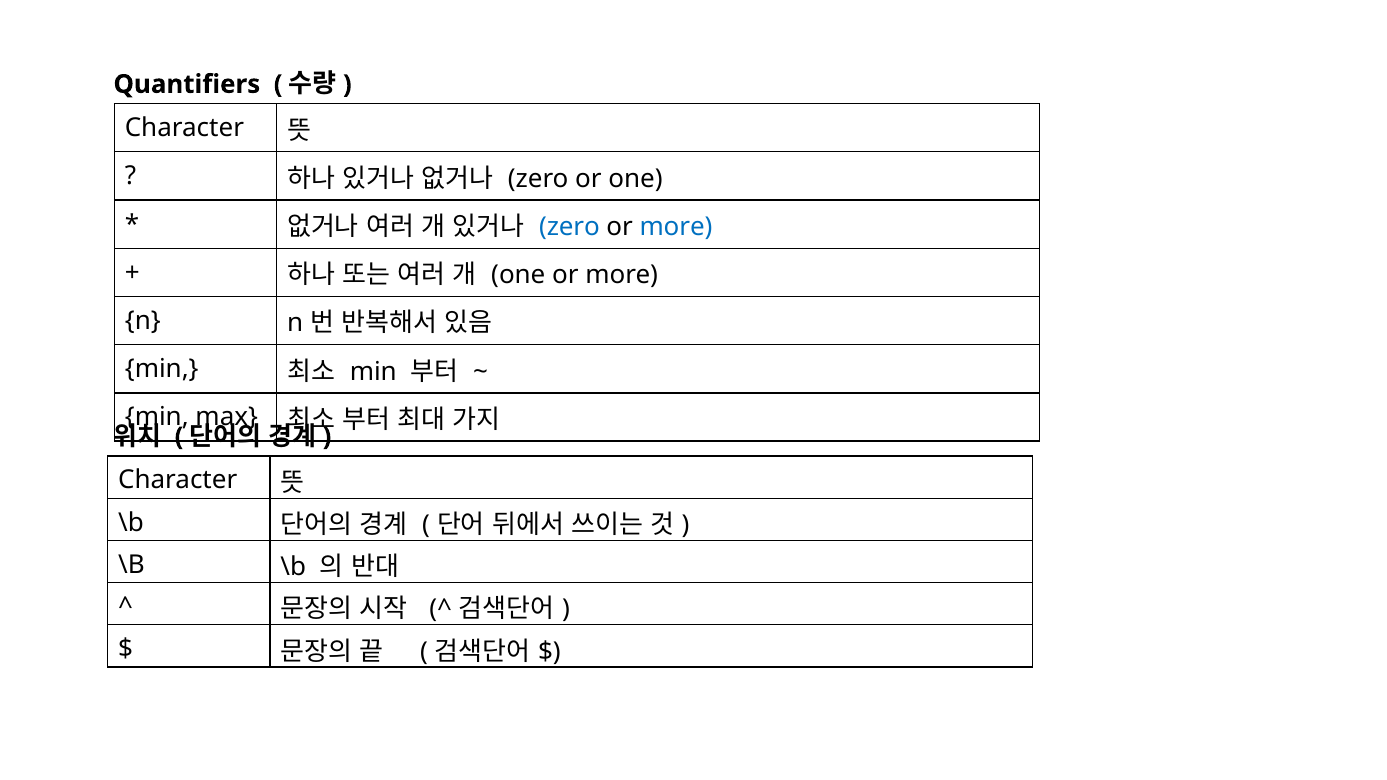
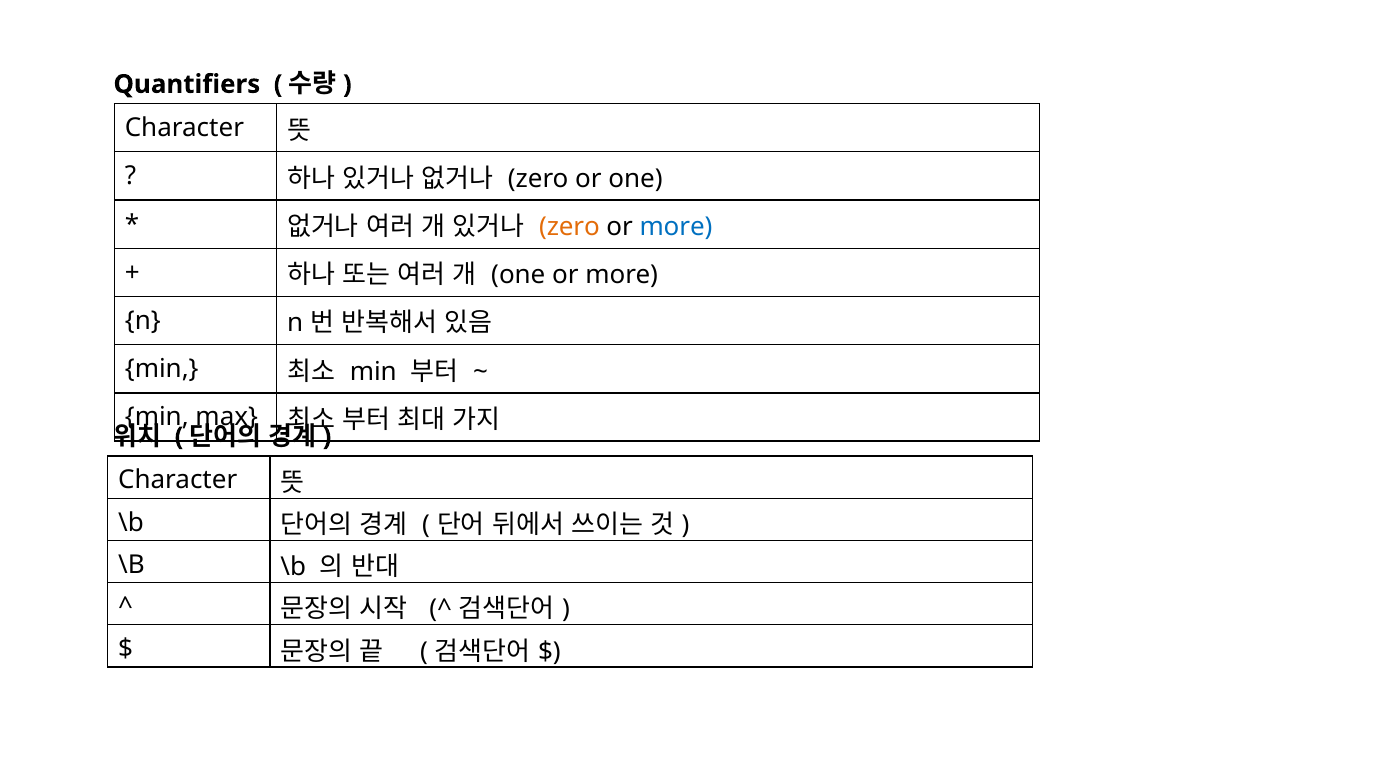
zero colour: blue -> orange (569, 227)
